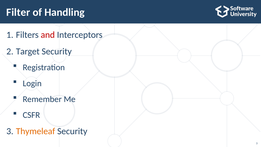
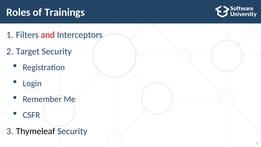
Filter: Filter -> Roles (18, 12)
Handling: Handling -> Trainings (65, 12)
Thymeleaf colour: orange -> black (36, 131)
